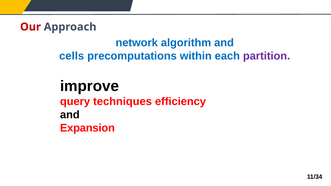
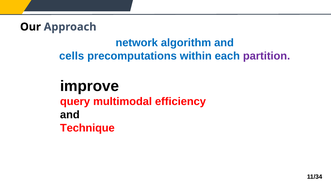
Our colour: red -> black (30, 27)
techniques: techniques -> multimodal (123, 102)
Expansion: Expansion -> Technique (87, 128)
